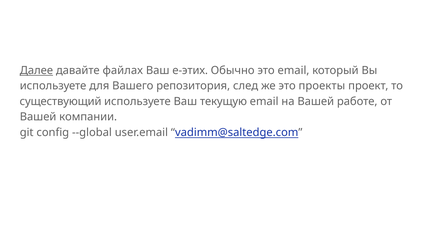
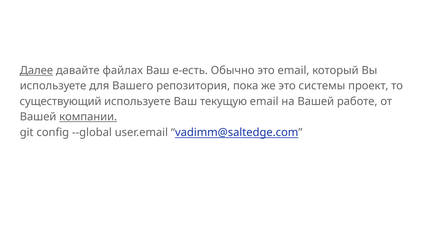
e-этих: e-этих -> e-есть (190, 70)
след: след -> пока (246, 86)
проекты: проекты -> системы (322, 86)
компании underline: none -> present (88, 117)
